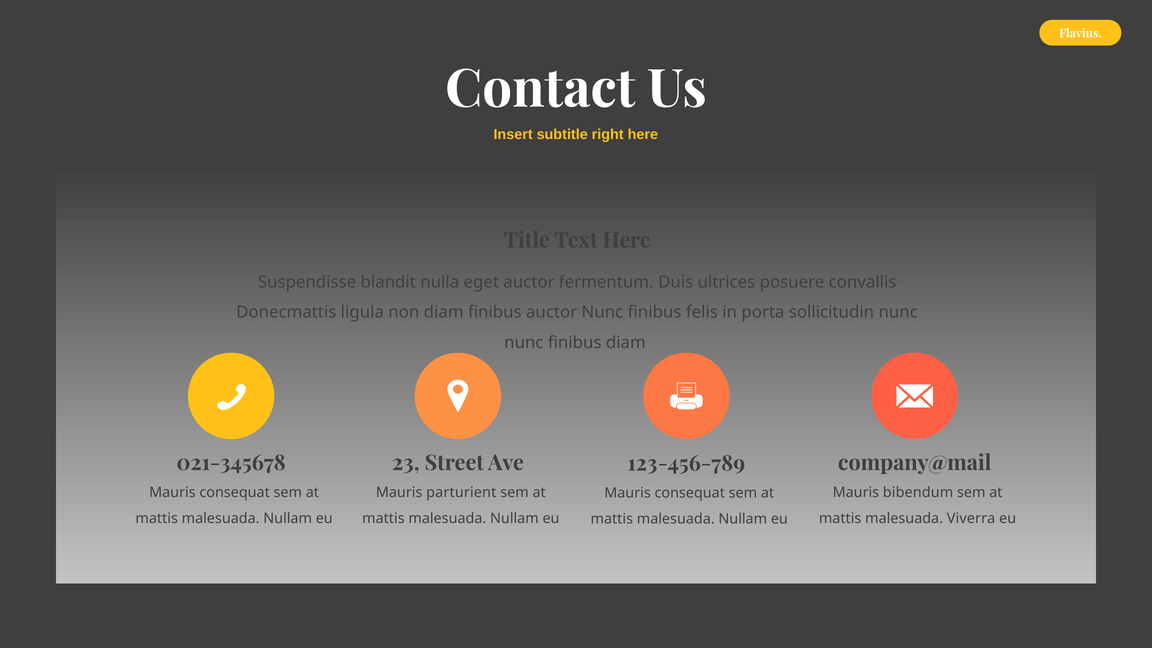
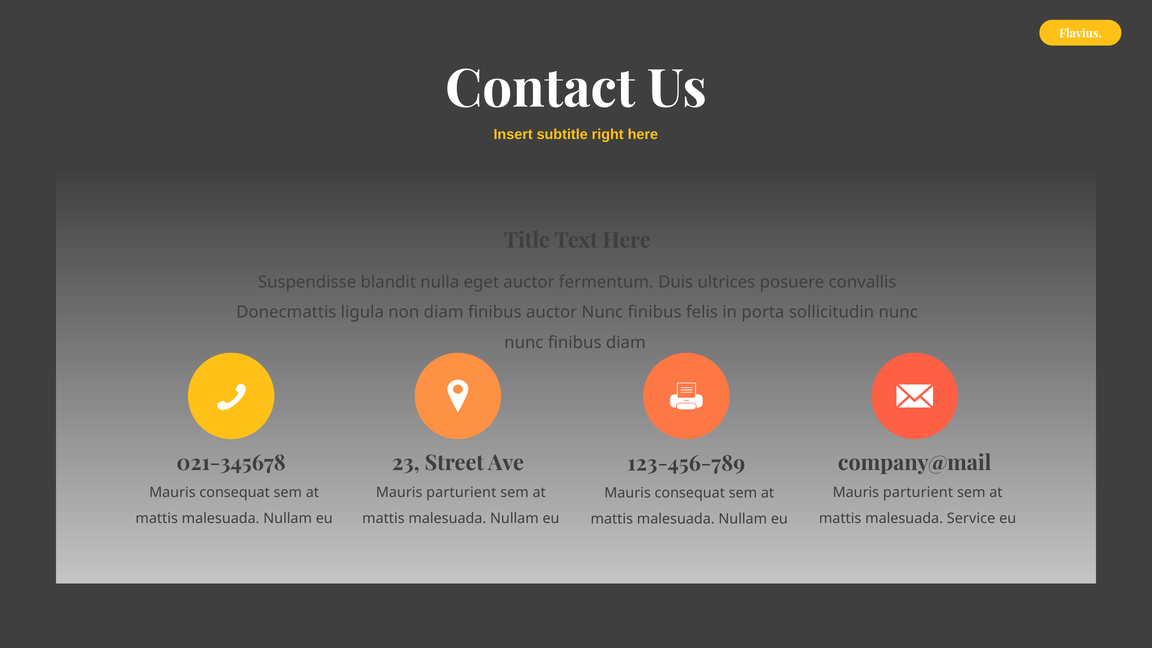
bibendum: bibendum -> parturient (918, 493)
Viverra: Viverra -> Service (971, 518)
